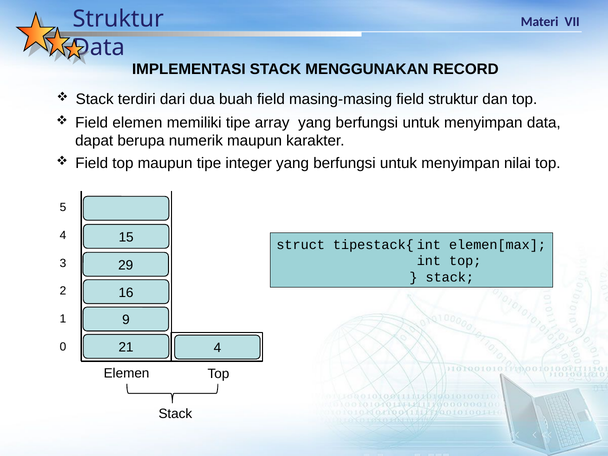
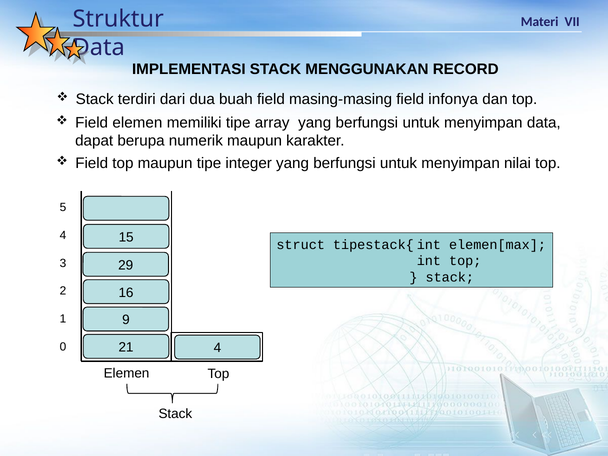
field struktur: struktur -> infonya (453, 99)
